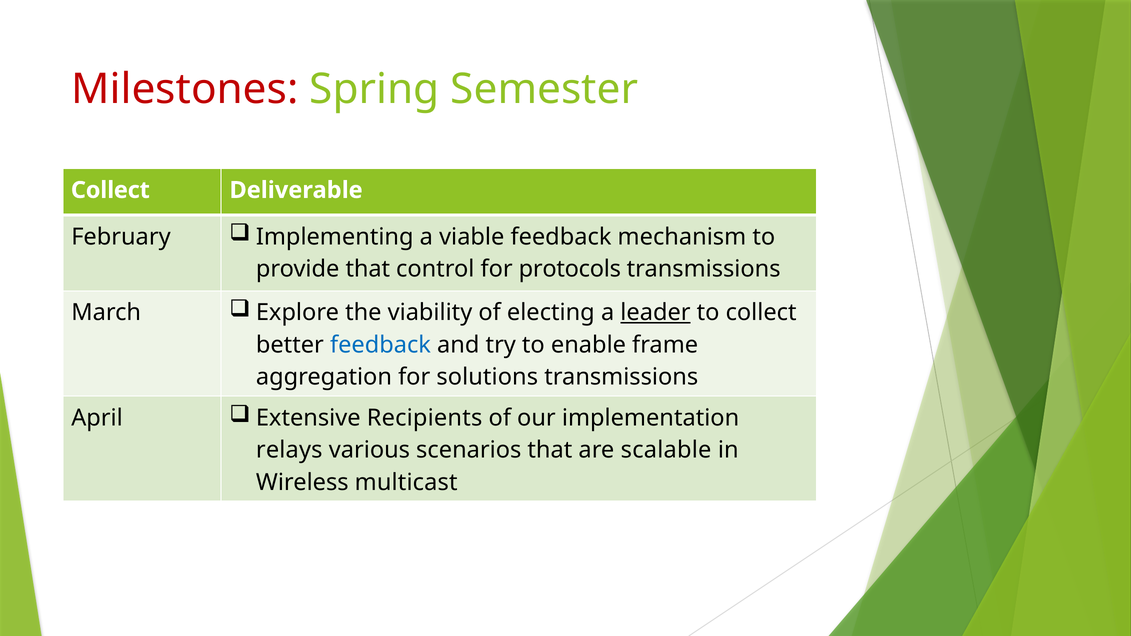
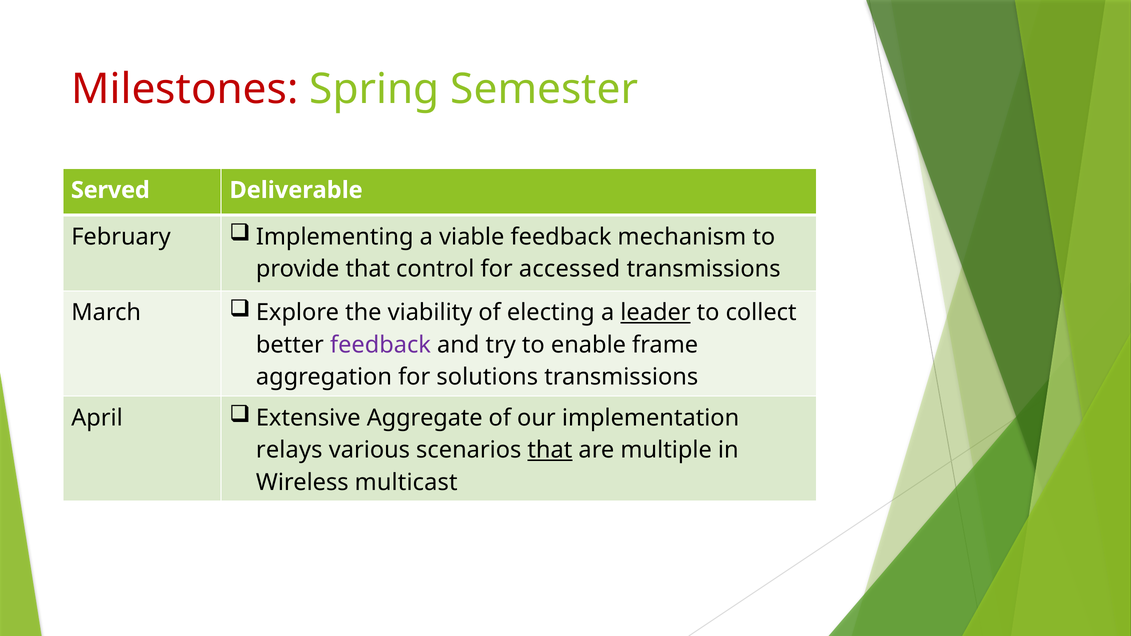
Collect: Collect -> Served (110, 190)
protocols: protocols -> accessed (570, 269)
feedback colour: blue -> purple (380, 345)
Recipients: Recipients -> Aggregate (425, 418)
that underline: none -> present (550, 450)
scalable: scalable -> multiple (666, 450)
